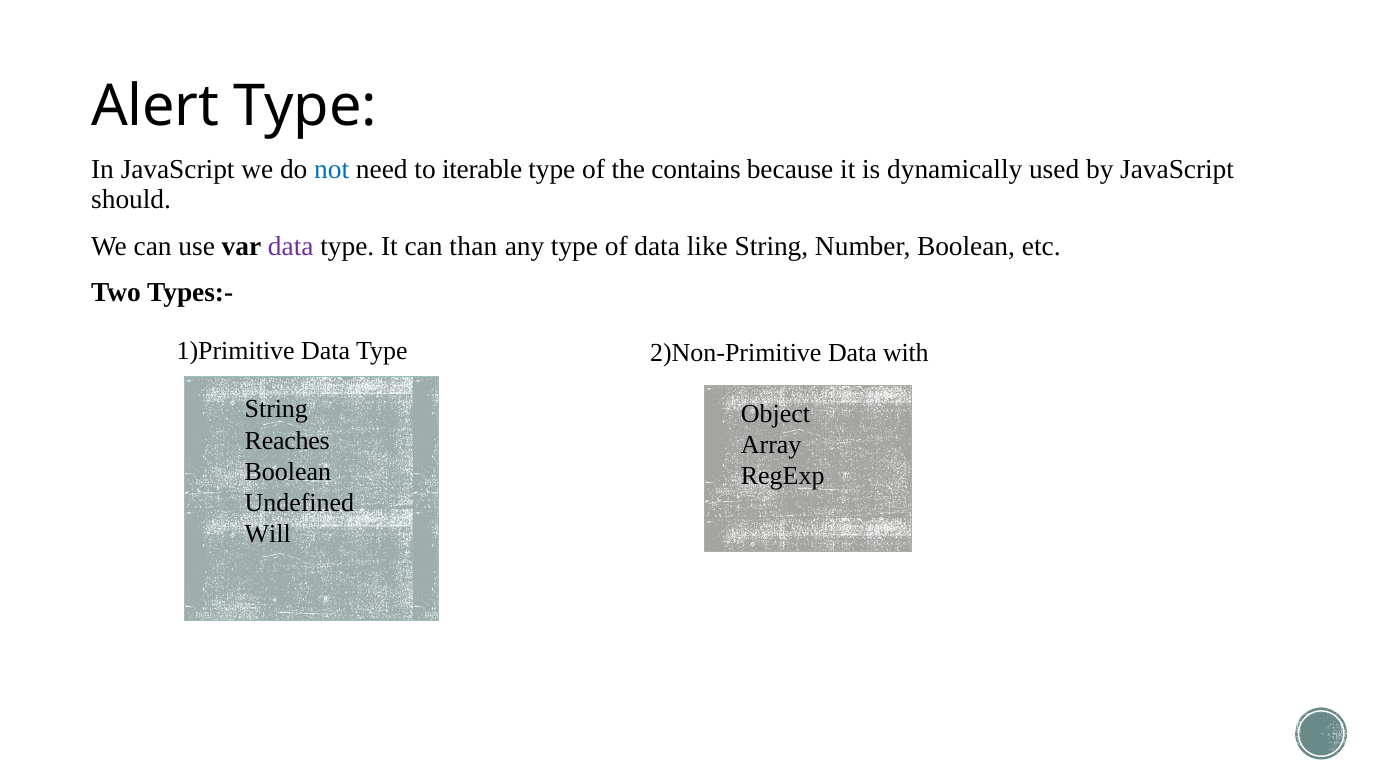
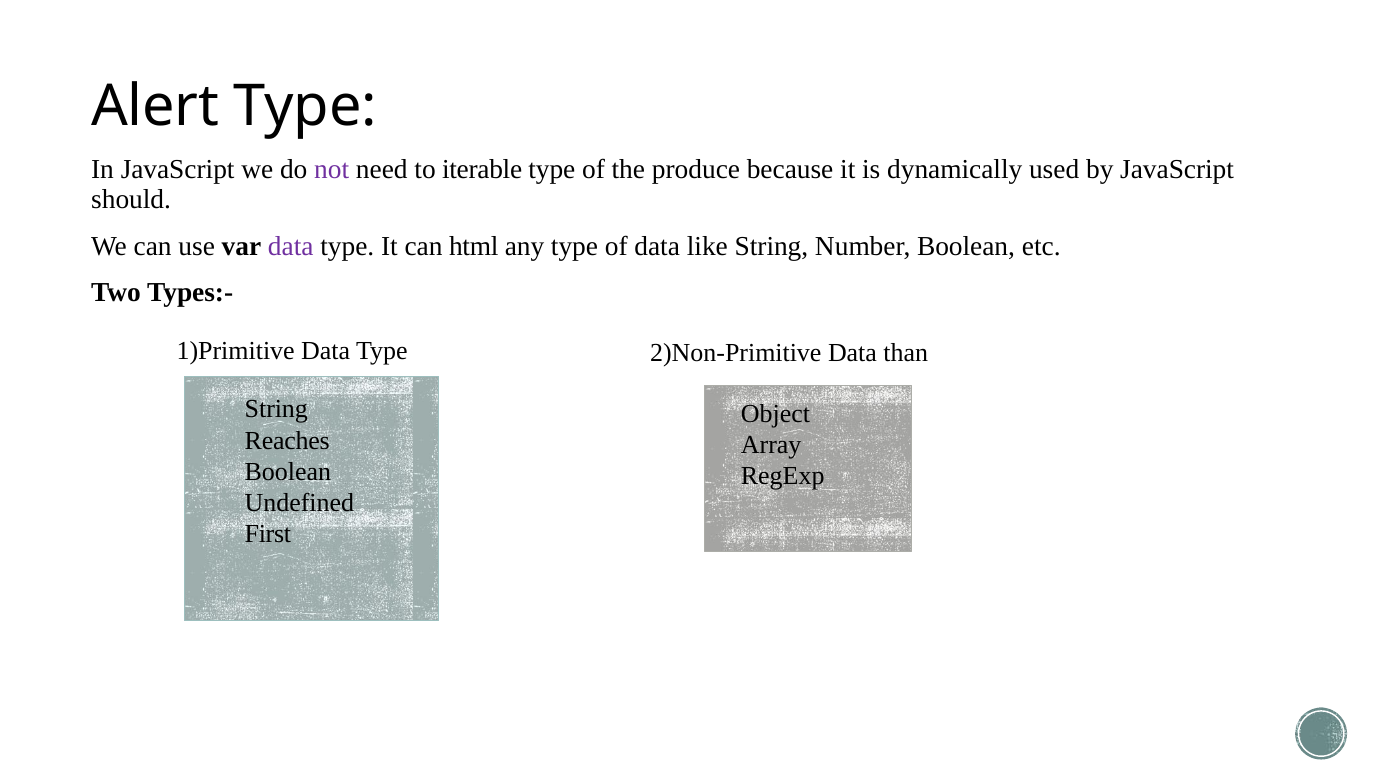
not colour: blue -> purple (332, 170)
contains: contains -> produce (696, 170)
than: than -> html (474, 246)
with: with -> than (906, 353)
Will: Will -> First (268, 534)
